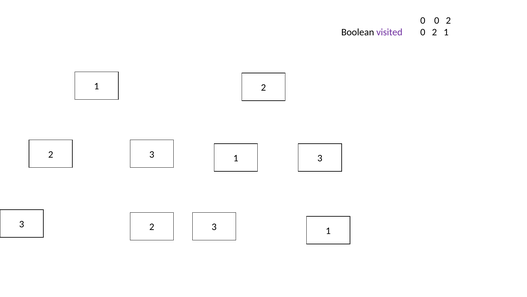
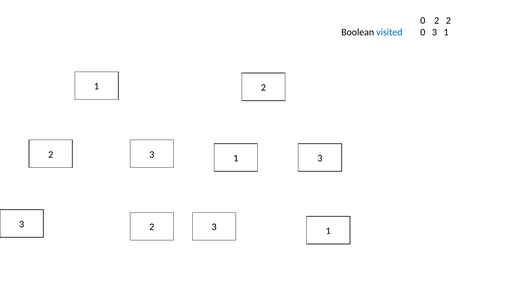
0 0: 0 -> 2 (437, 20)
visited colour: purple -> blue (389, 32)
2: 2 -> 3 (434, 32)
